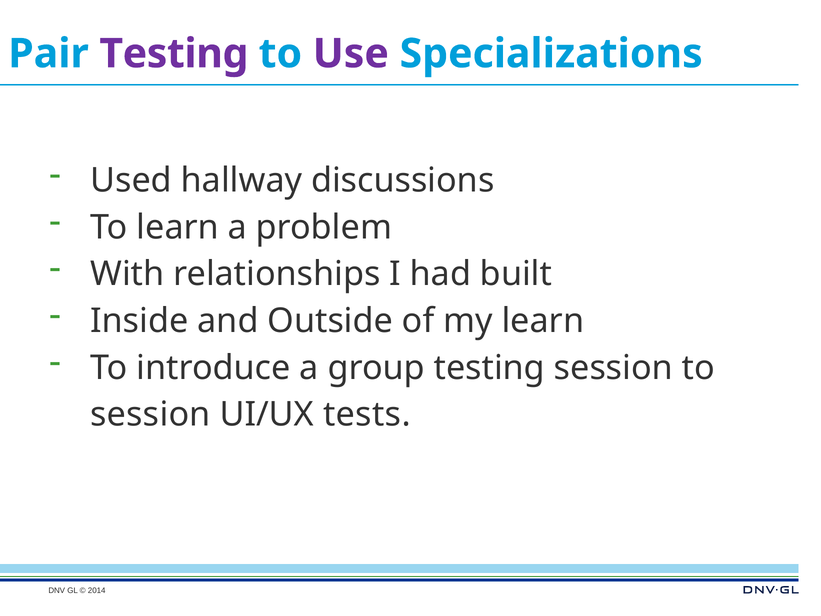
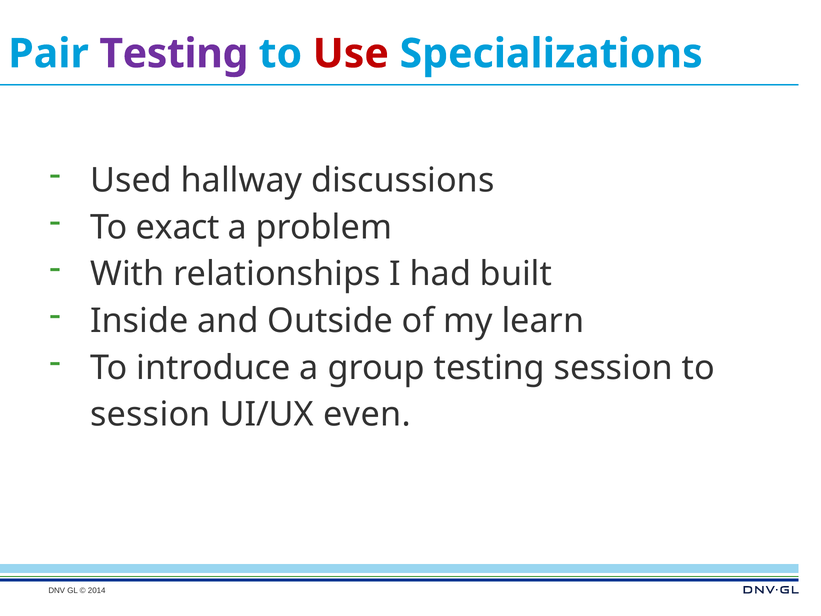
Use colour: purple -> red (351, 54)
To learn: learn -> exact (178, 227)
tests: tests -> even (367, 414)
